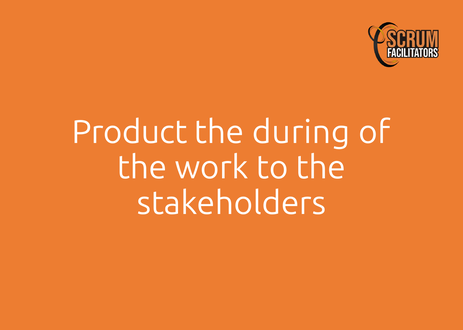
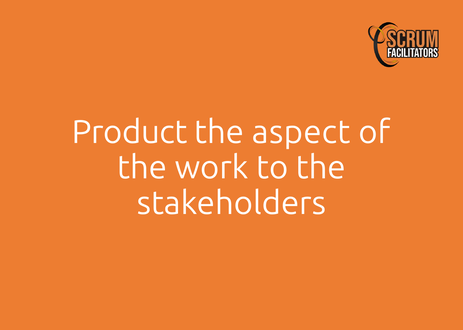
during: during -> aspect (301, 132)
